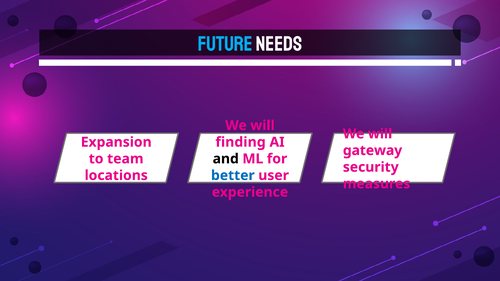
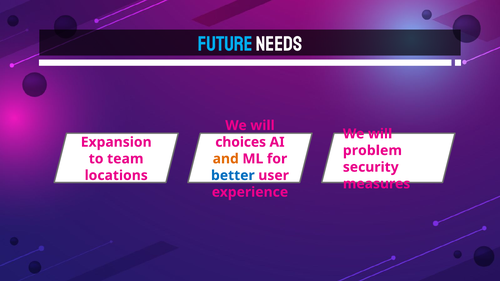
finding: finding -> choices (241, 142)
gateway: gateway -> problem (372, 151)
and colour: black -> orange (226, 159)
